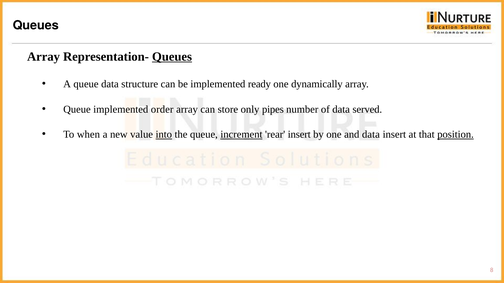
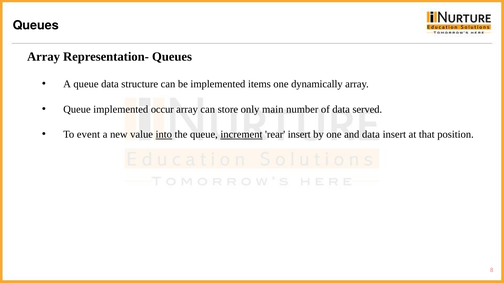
Queues underline: present -> none (172, 57)
ready: ready -> items (259, 84)
order: order -> occur (162, 109)
pipes: pipes -> main (273, 109)
when: when -> event (88, 135)
position underline: present -> none (456, 135)
